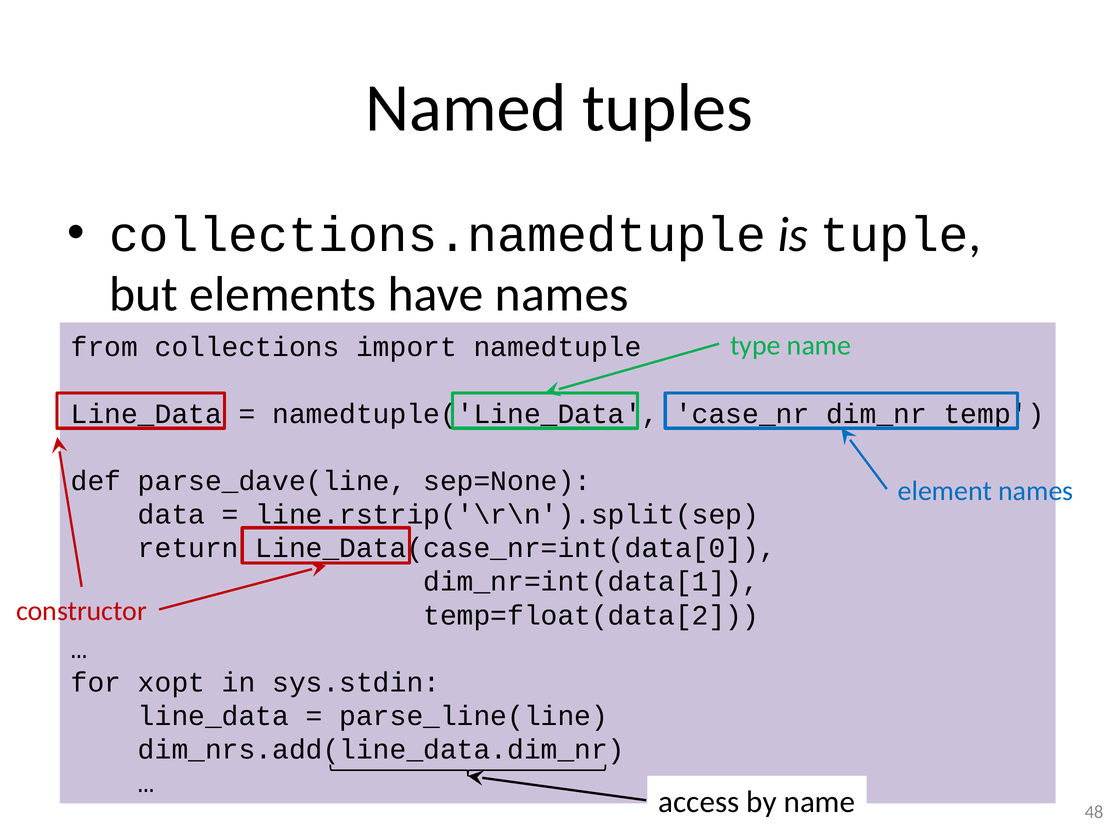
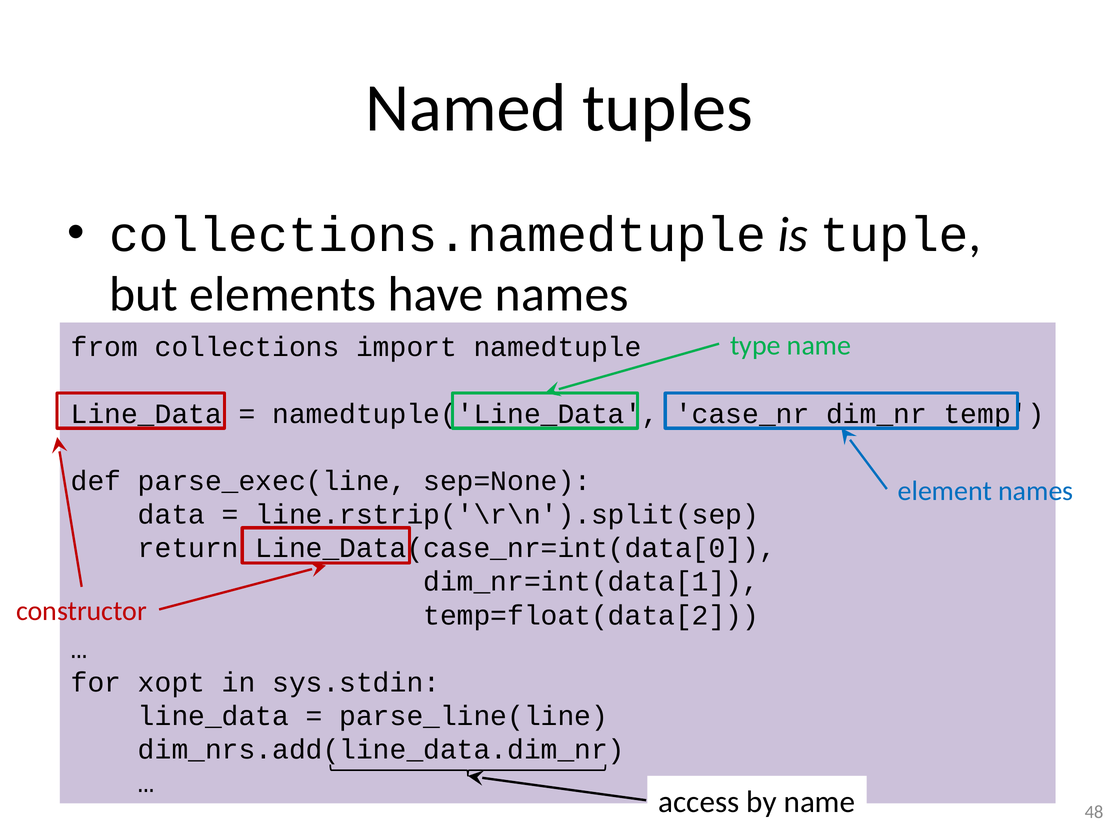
parse_dave(line: parse_dave(line -> parse_exec(line (272, 481)
